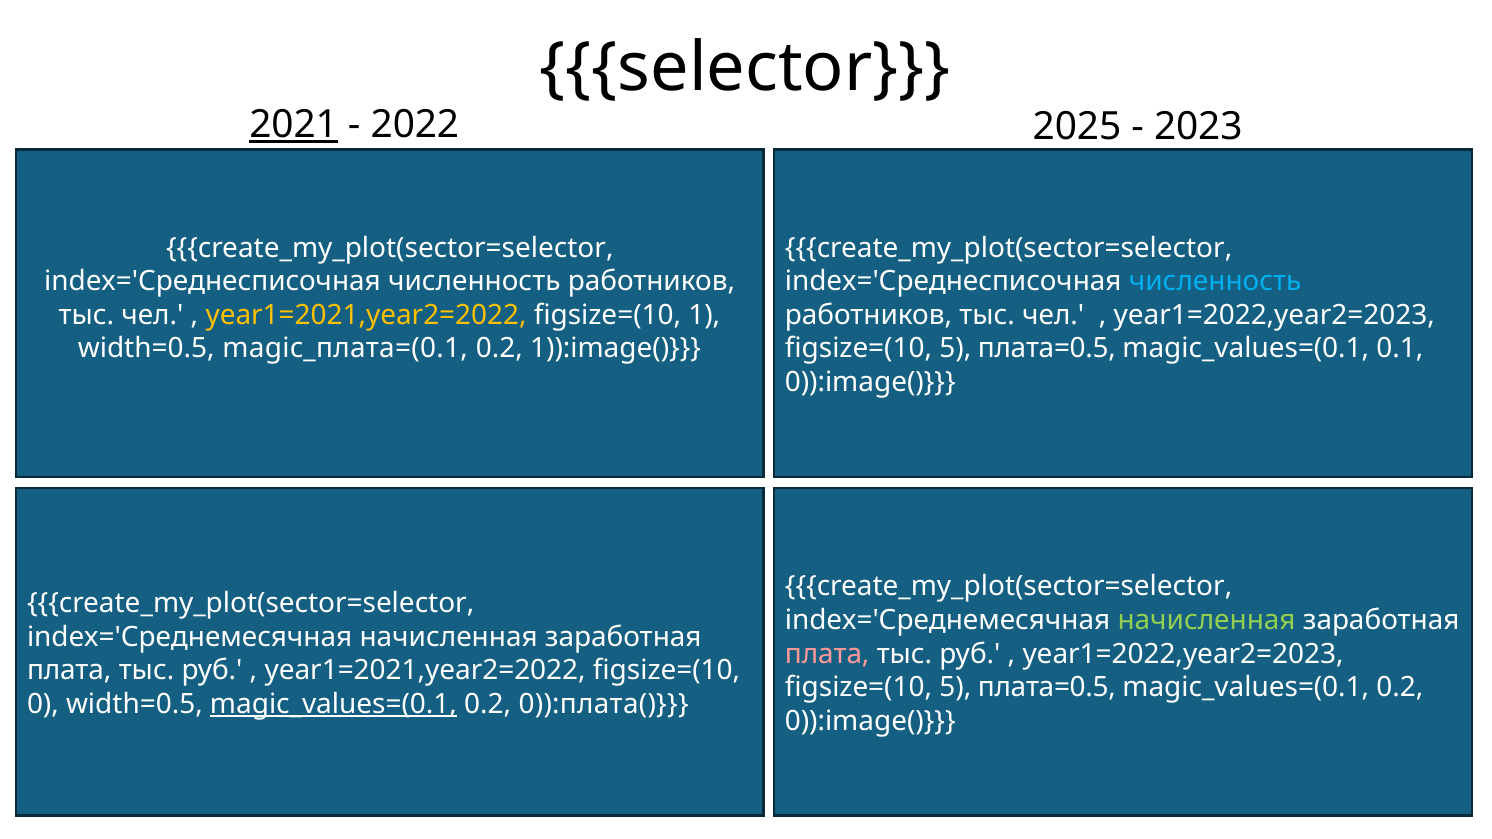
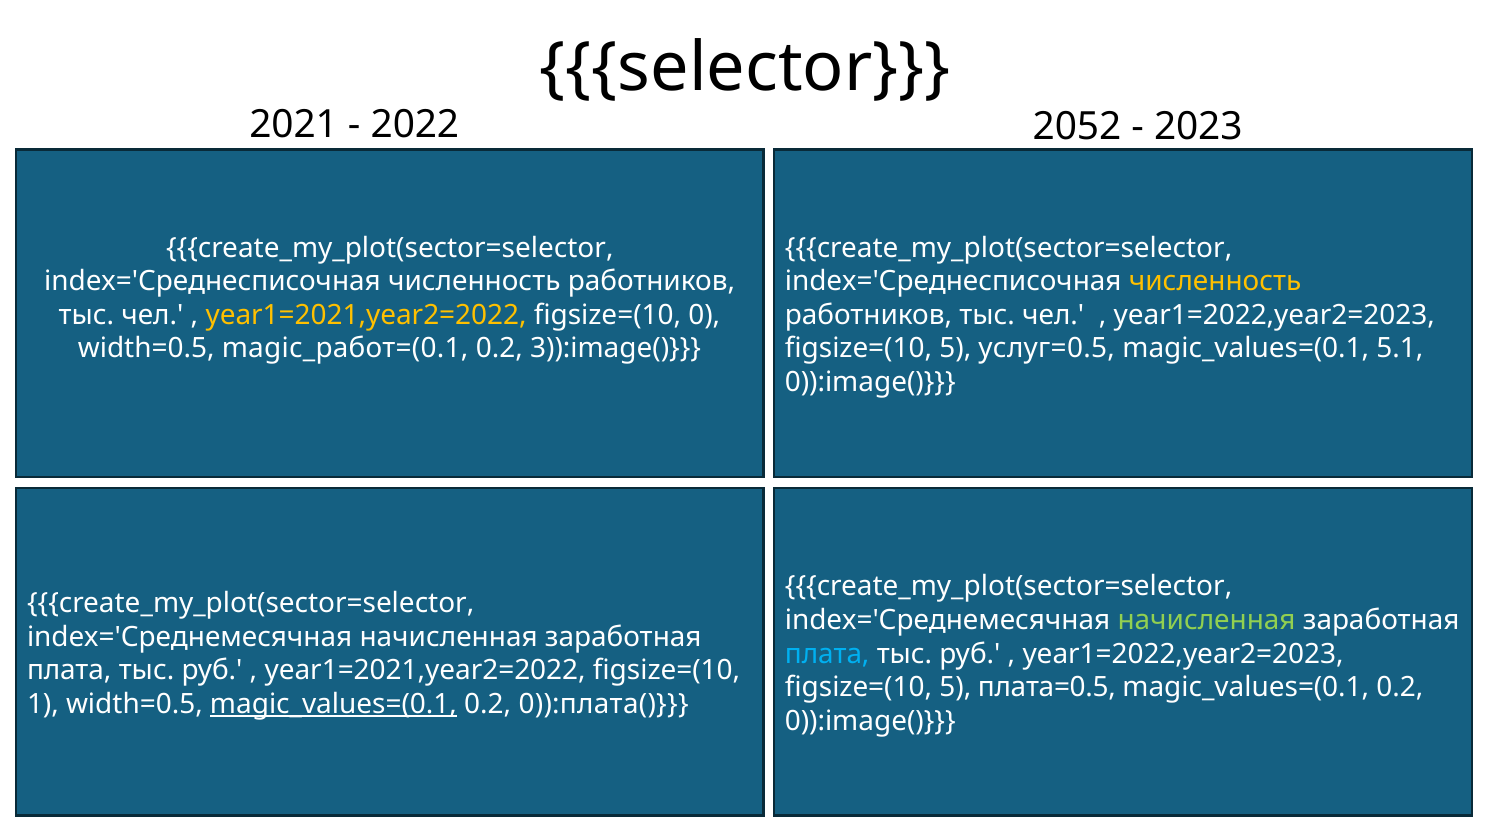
2021 underline: present -> none (294, 125)
2025: 2025 -> 2052 (1077, 127)
численность colour: light blue -> yellow (1215, 282)
1: 1 -> 0 (704, 315)
magic_плата=(0.1: magic_плата=(0.1 -> magic_работ=(0.1 (345, 349)
1)):image(: 1)):image( -> 3)):image( (616, 349)
плата=0.5: плата=0.5 -> услуг=0.5 (1047, 349)
0.1: 0.1 -> 5.1 (1400, 349)
плата colour: pink -> light blue (827, 654)
0: 0 -> 1 (43, 704)
